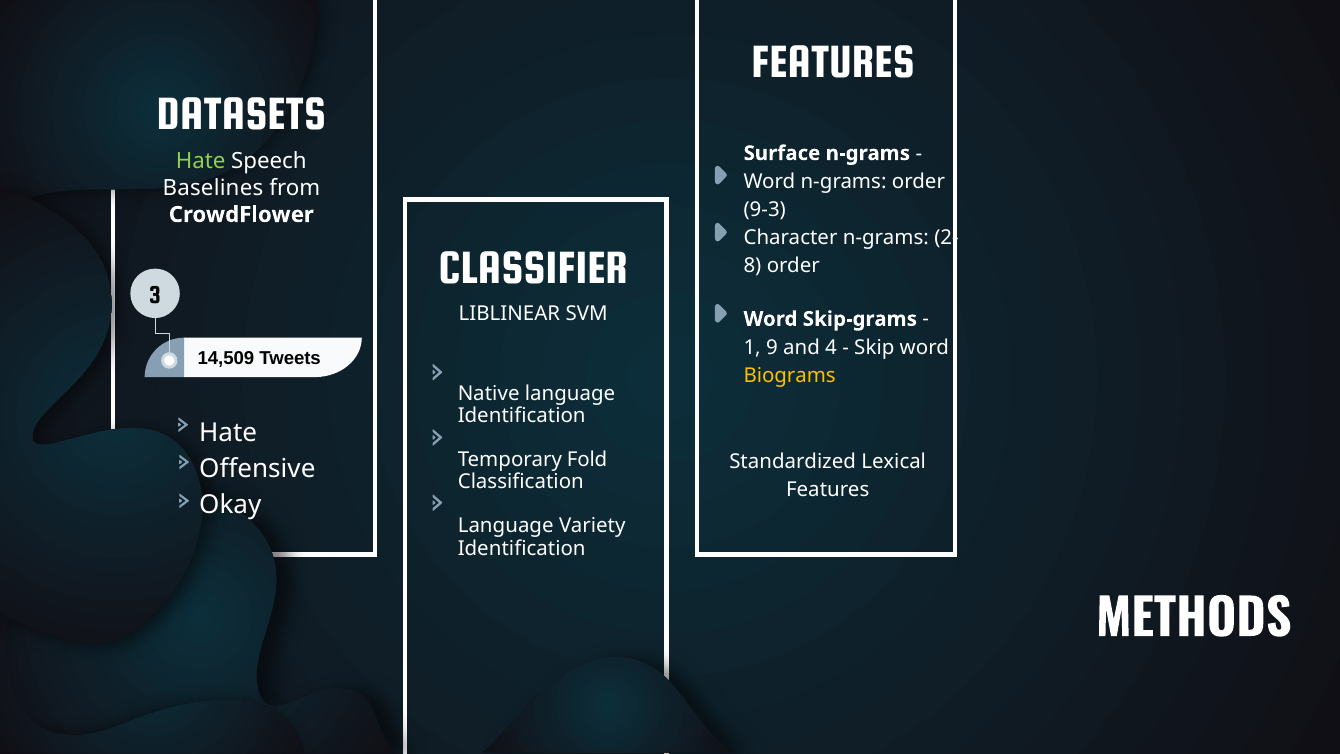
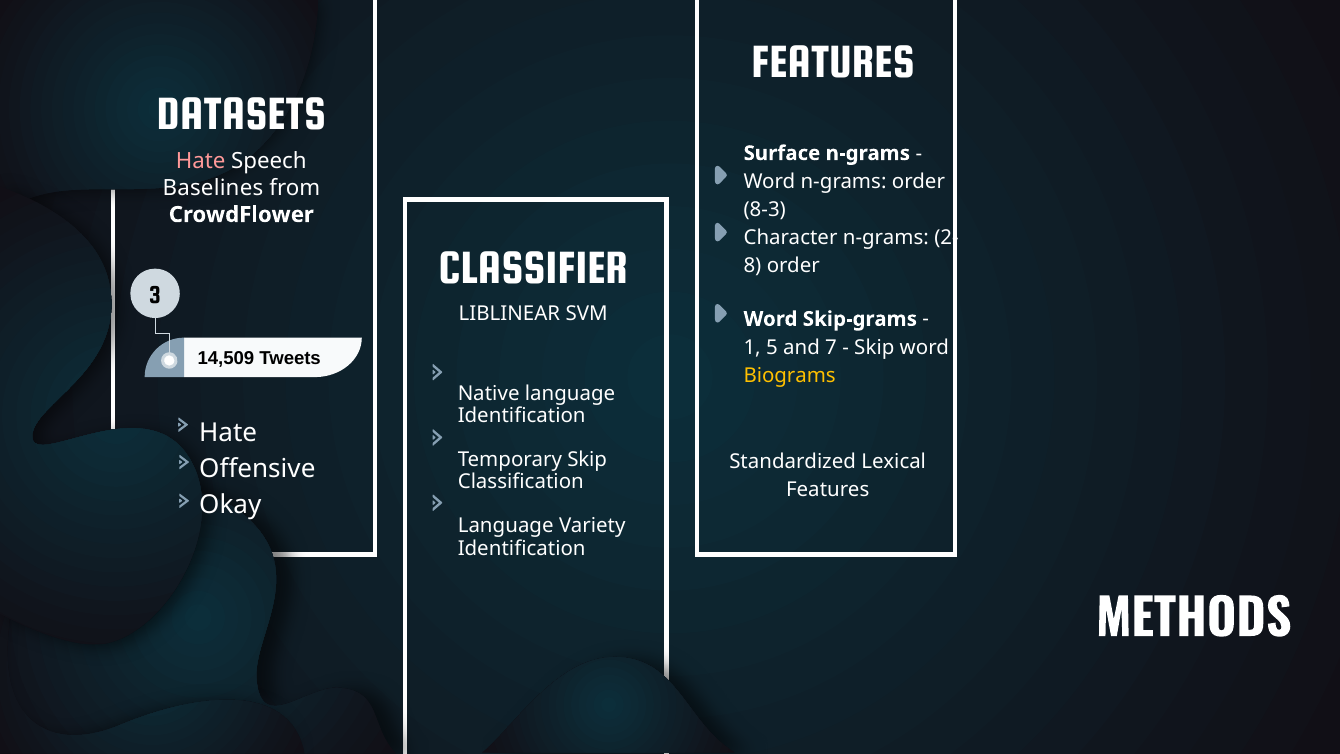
Hate colour: light green -> pink (201, 161)
9-3: 9-3 -> 8-3 (765, 210)
9: 9 -> 5 (772, 347)
4: 4 -> 7 (831, 347)
Temporary Fold: Fold -> Skip (587, 460)
